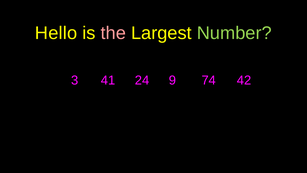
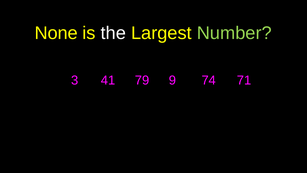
Hello: Hello -> None (56, 33)
the colour: pink -> white (113, 33)
24: 24 -> 79 (142, 80)
42: 42 -> 71 (244, 80)
